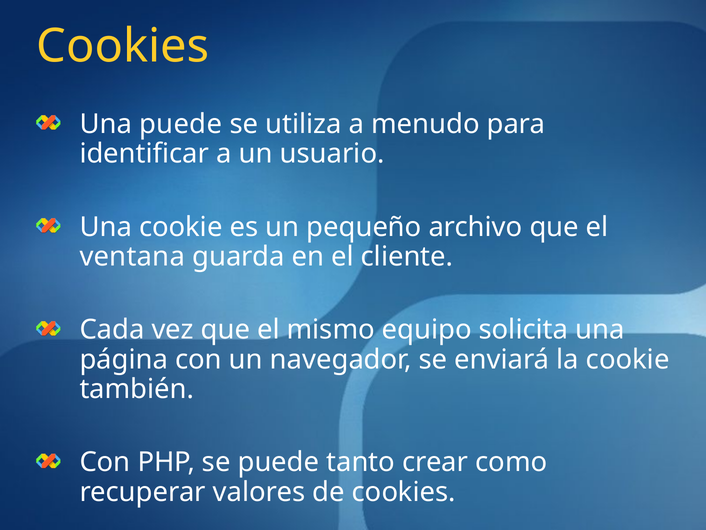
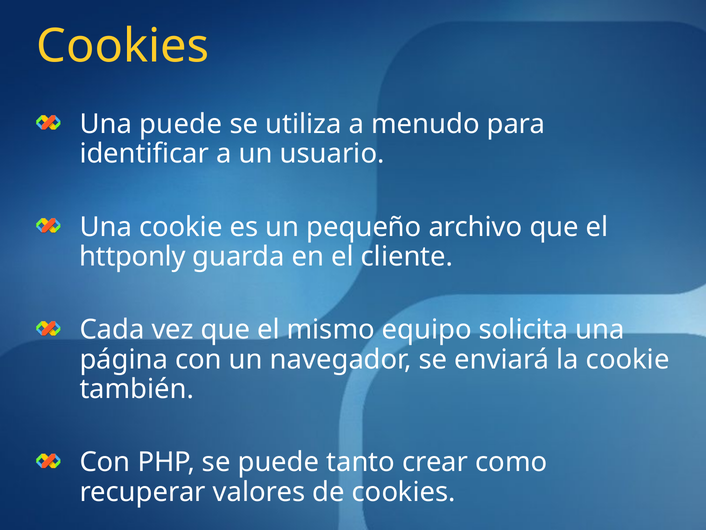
ventana: ventana -> httponly (133, 256)
